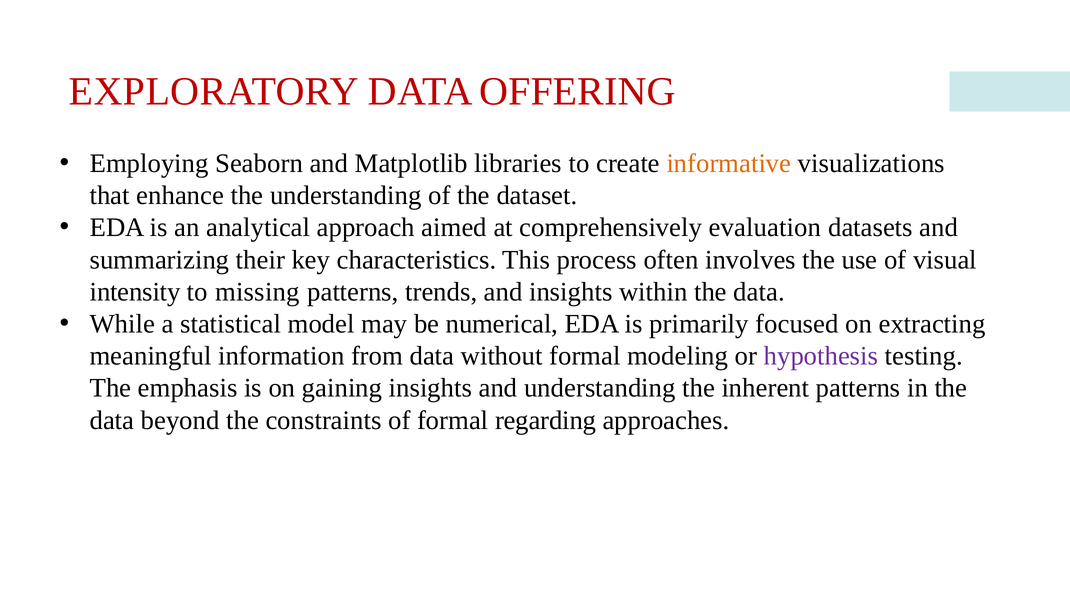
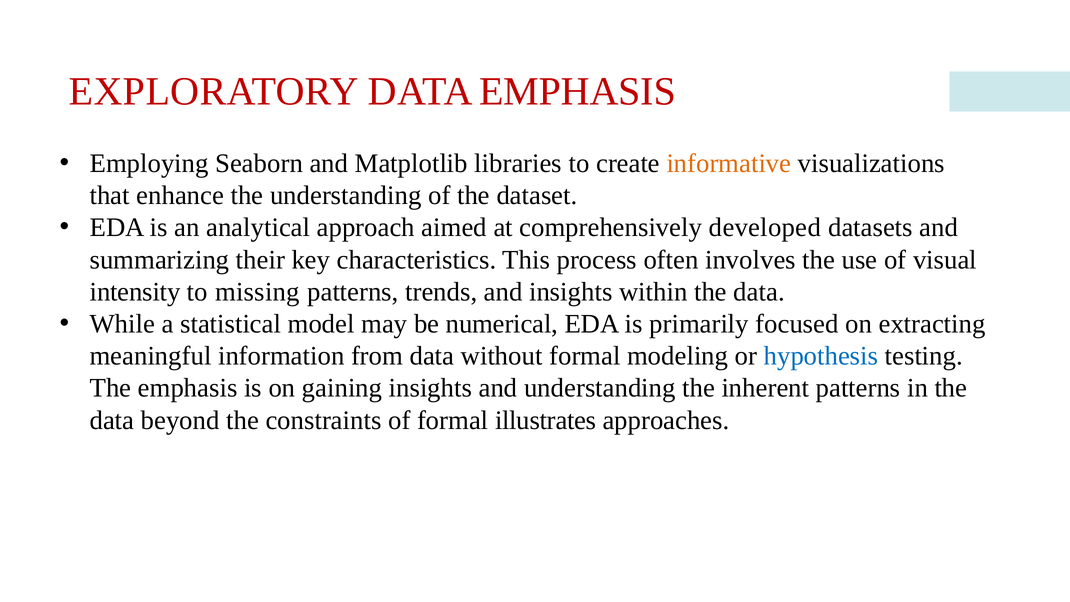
DATA OFFERING: OFFERING -> EMPHASIS (578, 91)
evaluation: evaluation -> developed (765, 228)
hypothesis colour: purple -> blue (821, 356)
regarding: regarding -> illustrates (546, 420)
